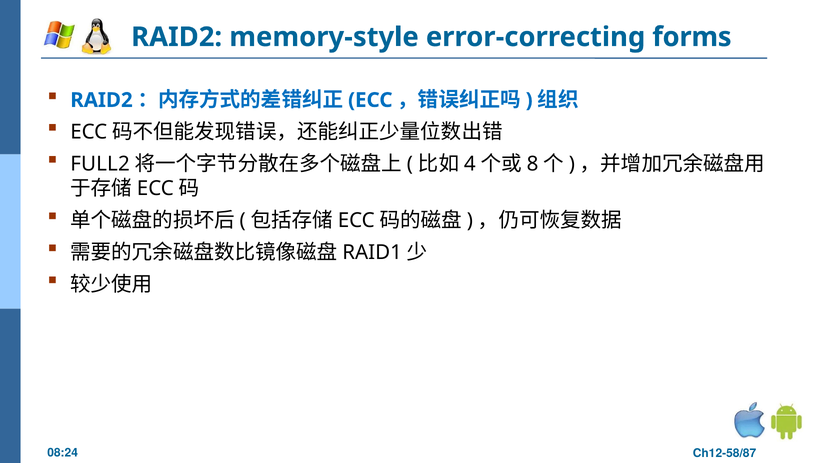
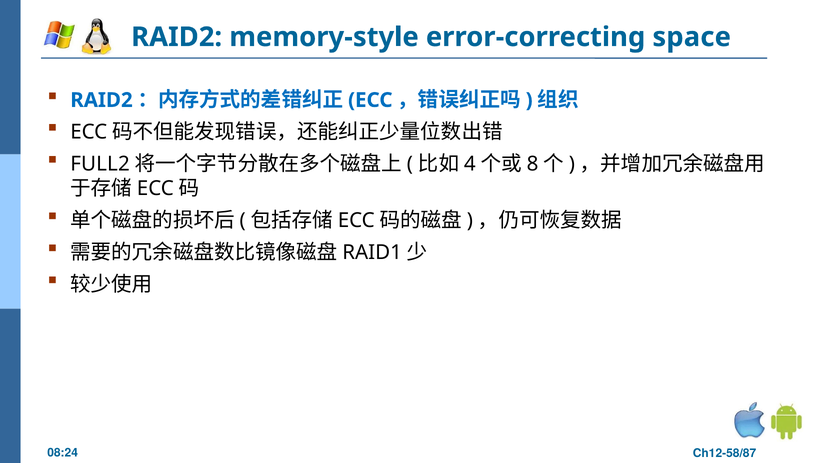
forms: forms -> space (692, 37)
